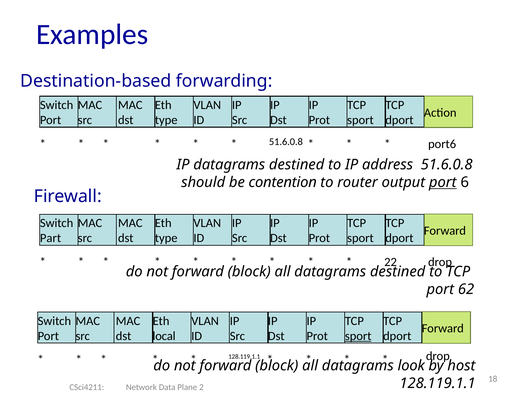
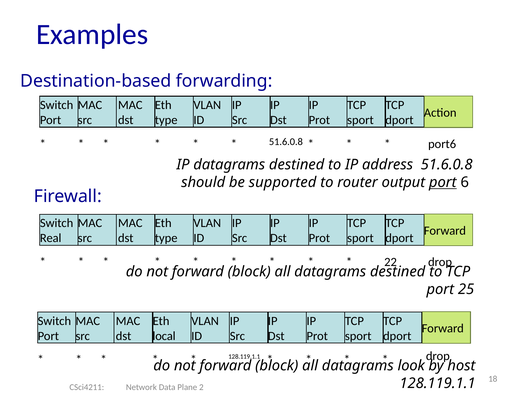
contention: contention -> supported (283, 182)
Part: Part -> Real (51, 238)
62: 62 -> 25 (466, 289)
sport underline: present -> none (358, 336)
